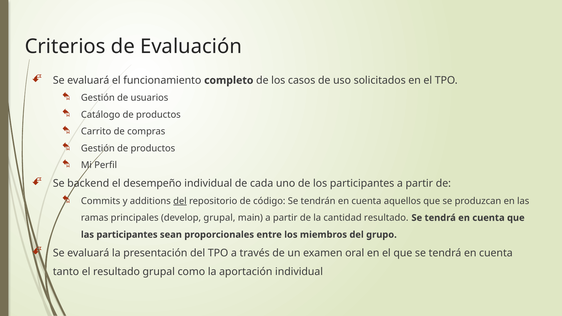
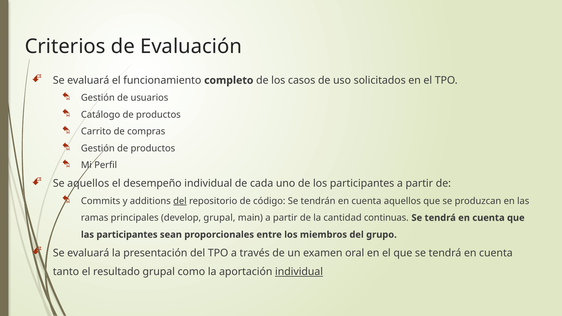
Se backend: backend -> aquellos (88, 184)
cantidad resultado: resultado -> continuas (386, 218)
individual underline: none -> present (299, 272)
